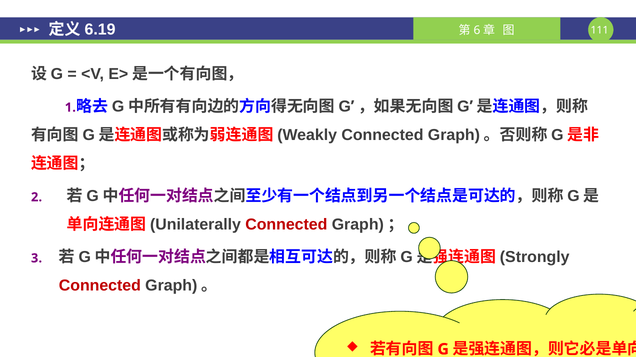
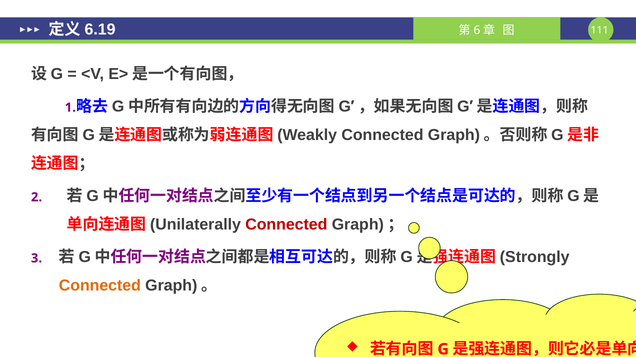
Connected colour: red -> orange (100, 286)
